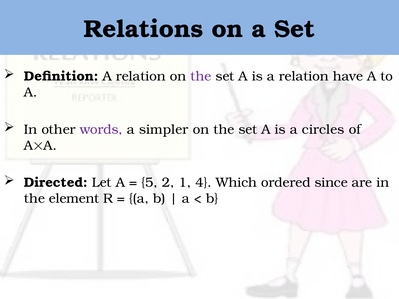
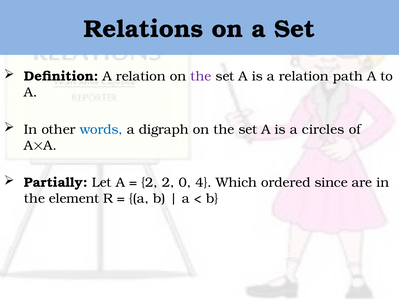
have: have -> path (348, 76)
words colour: purple -> blue (101, 130)
simpler: simpler -> digraph (164, 130)
Directed: Directed -> Partially (56, 183)
5: 5 -> 2 (149, 183)
1: 1 -> 0 (185, 183)
